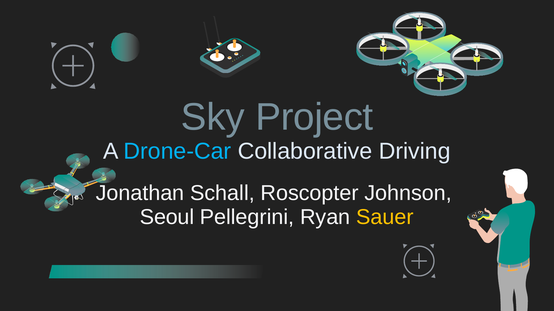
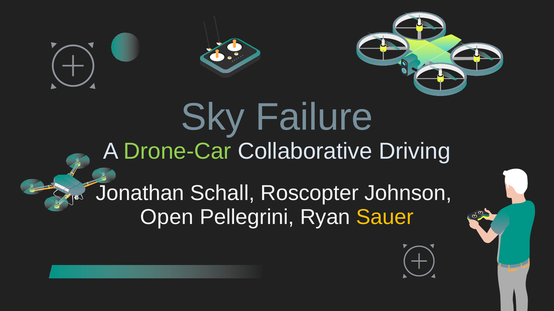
Project: Project -> Failure (314, 117)
Drone-Car colour: light blue -> light green (177, 151)
Seoul: Seoul -> Open (167, 218)
